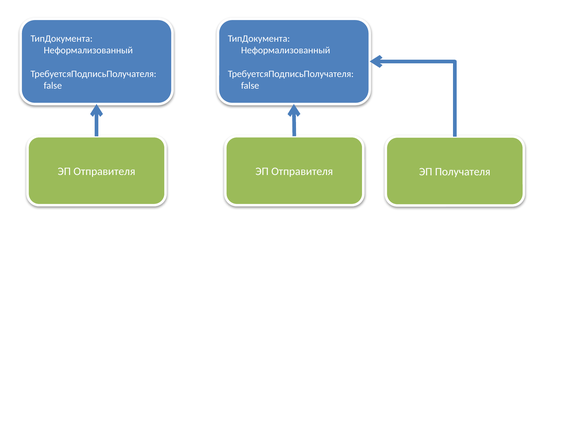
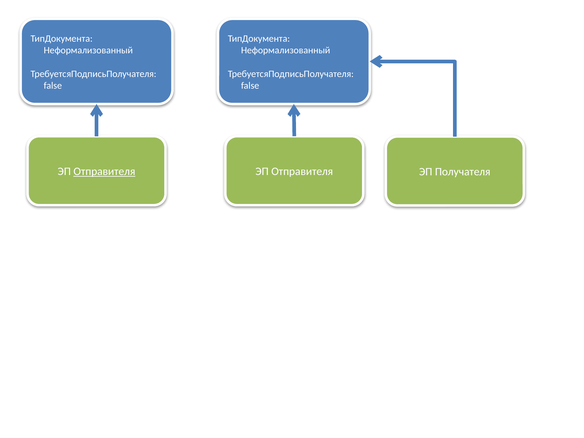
Отправителя underline: none -> present (104, 171)
